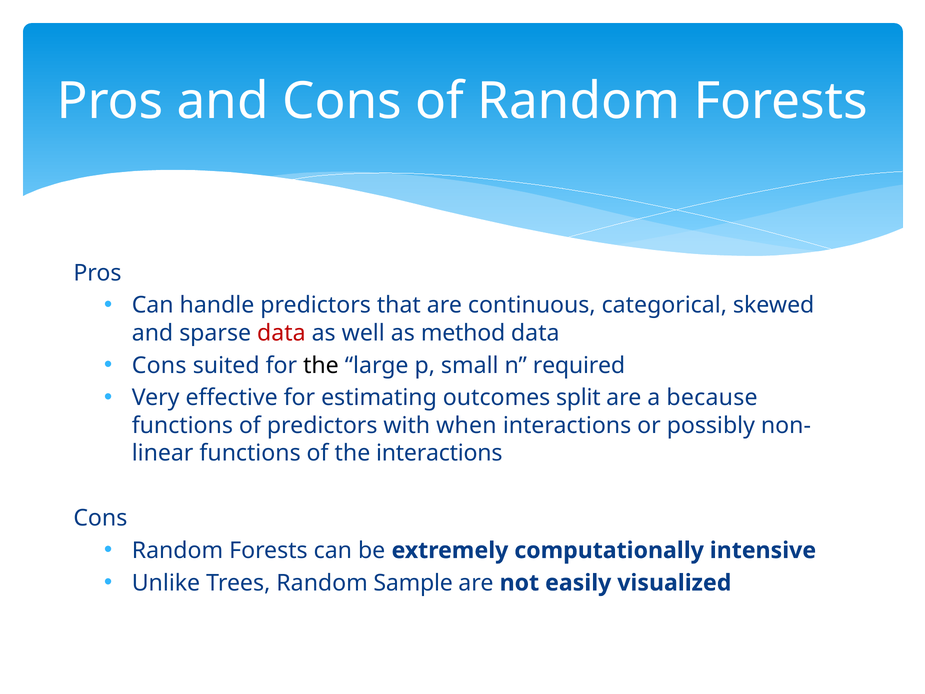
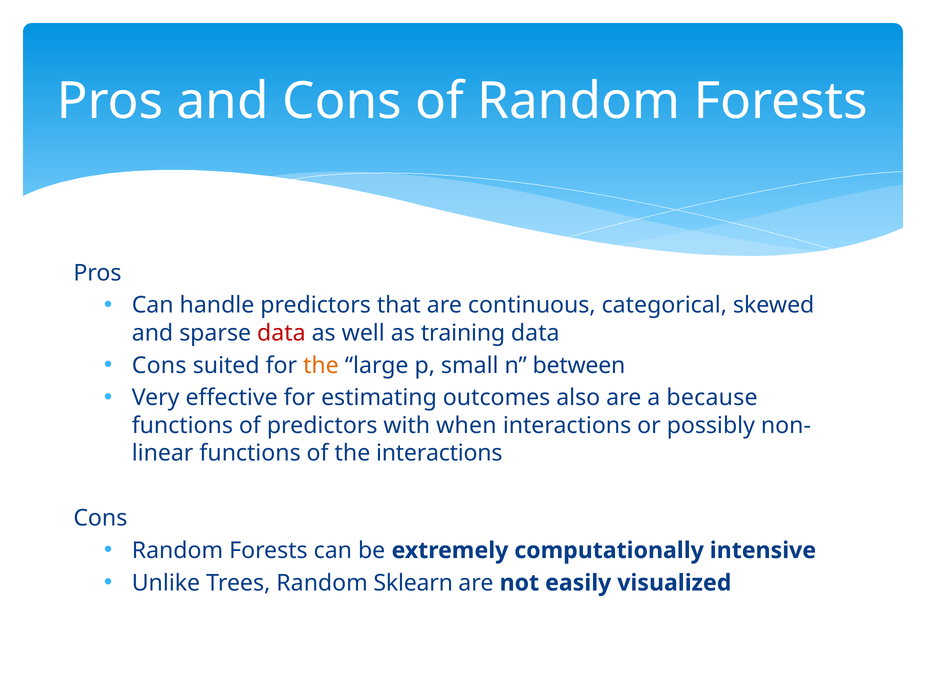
method: method -> training (463, 333)
the colour: black -> orange (321, 365)
required: required -> between (579, 365)
split: split -> also (578, 398)
Sample: Sample -> Sklearn (413, 583)
